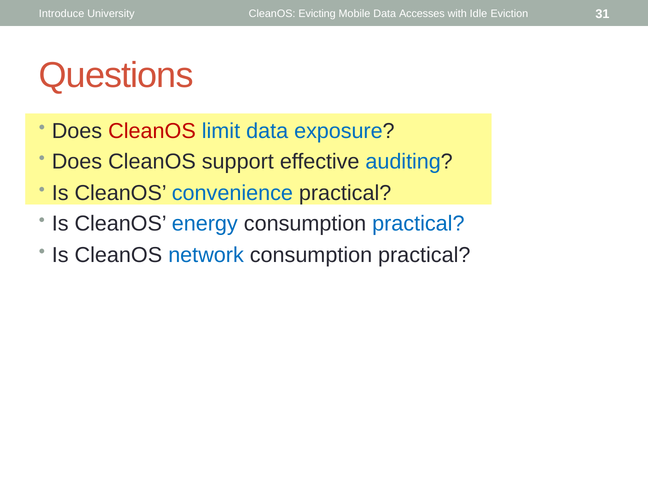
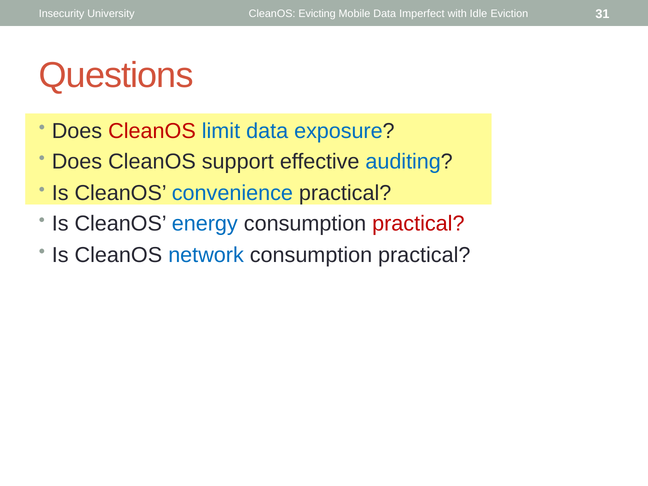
Introduce: Introduce -> Insecurity (62, 14)
Accesses: Accesses -> Imperfect (422, 14)
practical colour: blue -> red (418, 224)
